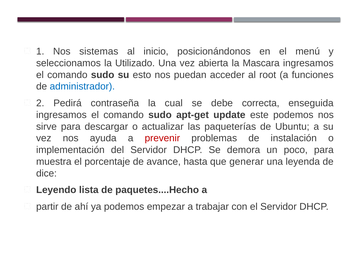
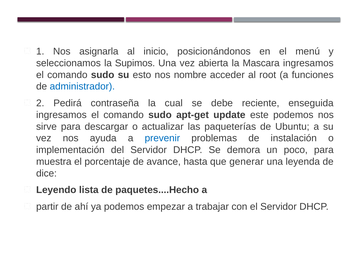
sistemas: sistemas -> asignarla (99, 51)
Utilizado: Utilizado -> Supimos (135, 63)
puedan: puedan -> nombre (190, 75)
correcta: correcta -> reciente (261, 103)
prevenir colour: red -> blue (162, 138)
